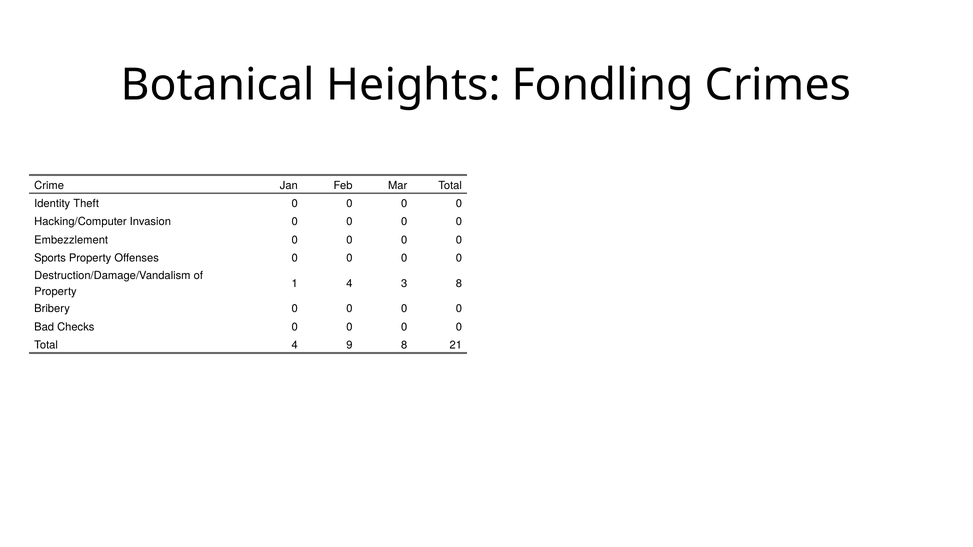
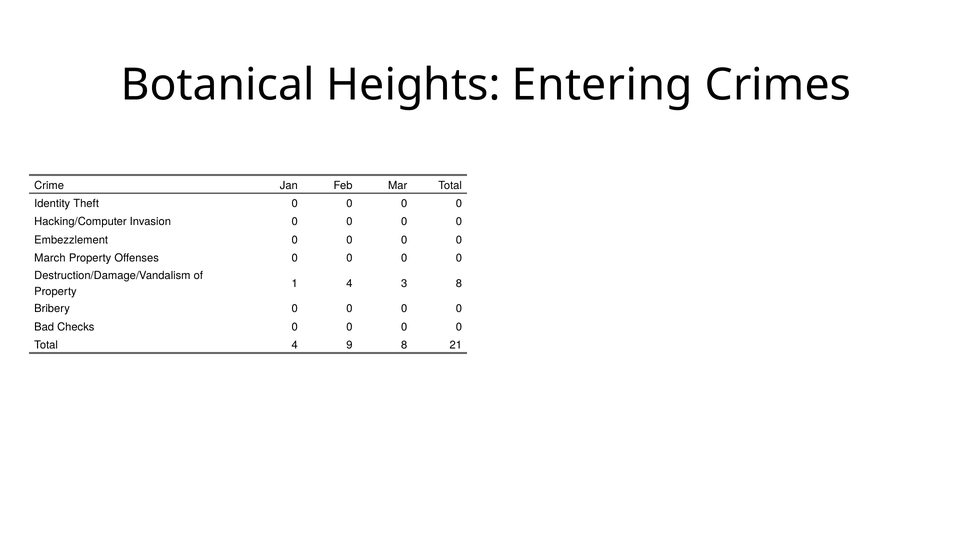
Fondling: Fondling -> Entering (602, 85)
Sports: Sports -> March (50, 258)
